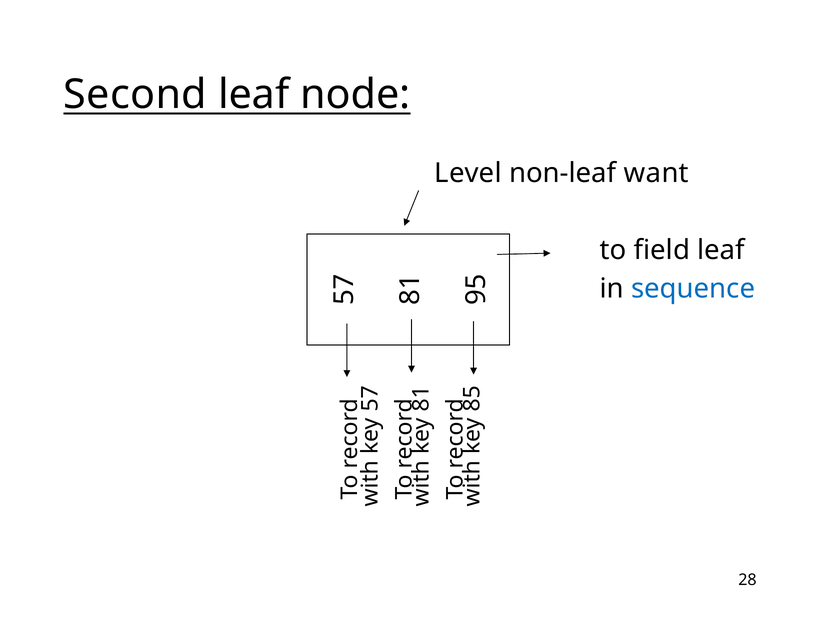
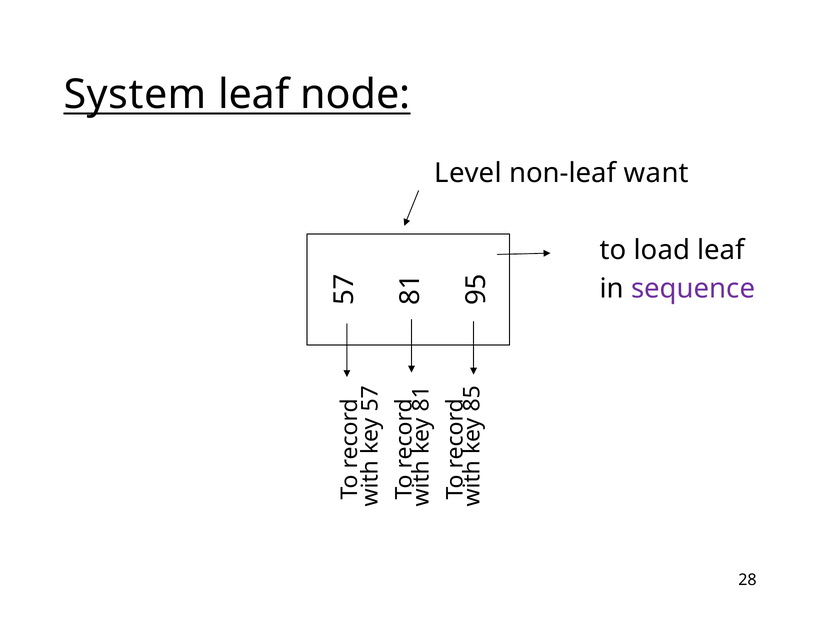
Second: Second -> System (135, 95)
field: field -> load (662, 250)
sequence colour: blue -> purple (693, 289)
